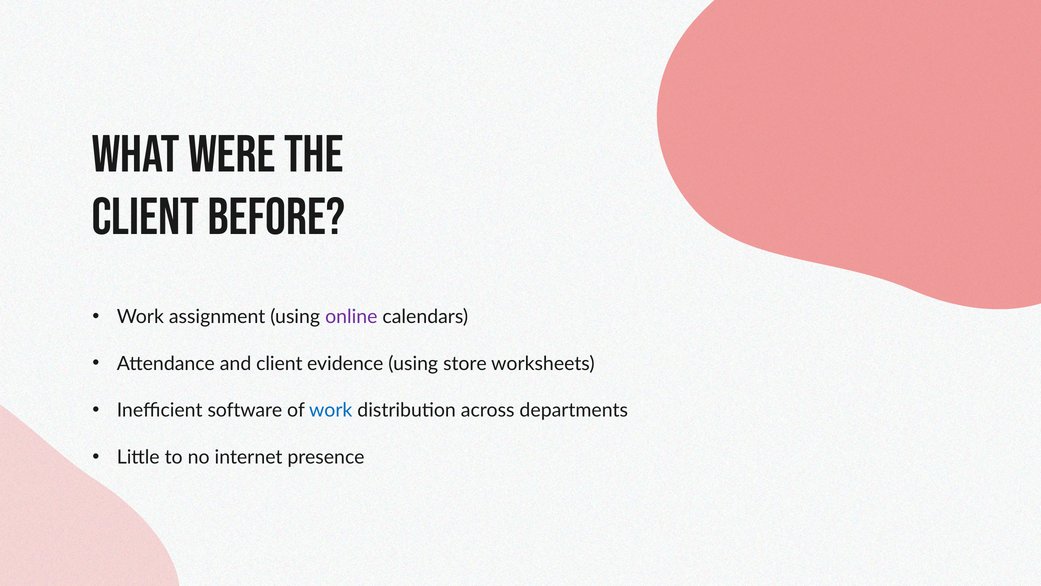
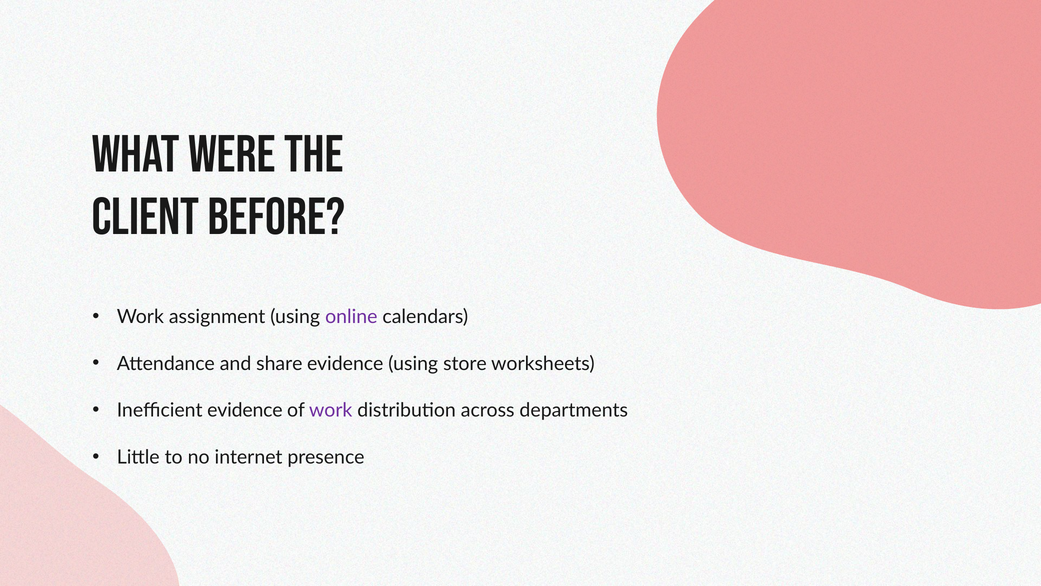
and client: client -> share (279, 363)
Inefficient software: software -> evidence (245, 410)
work colour: blue -> purple (331, 410)
